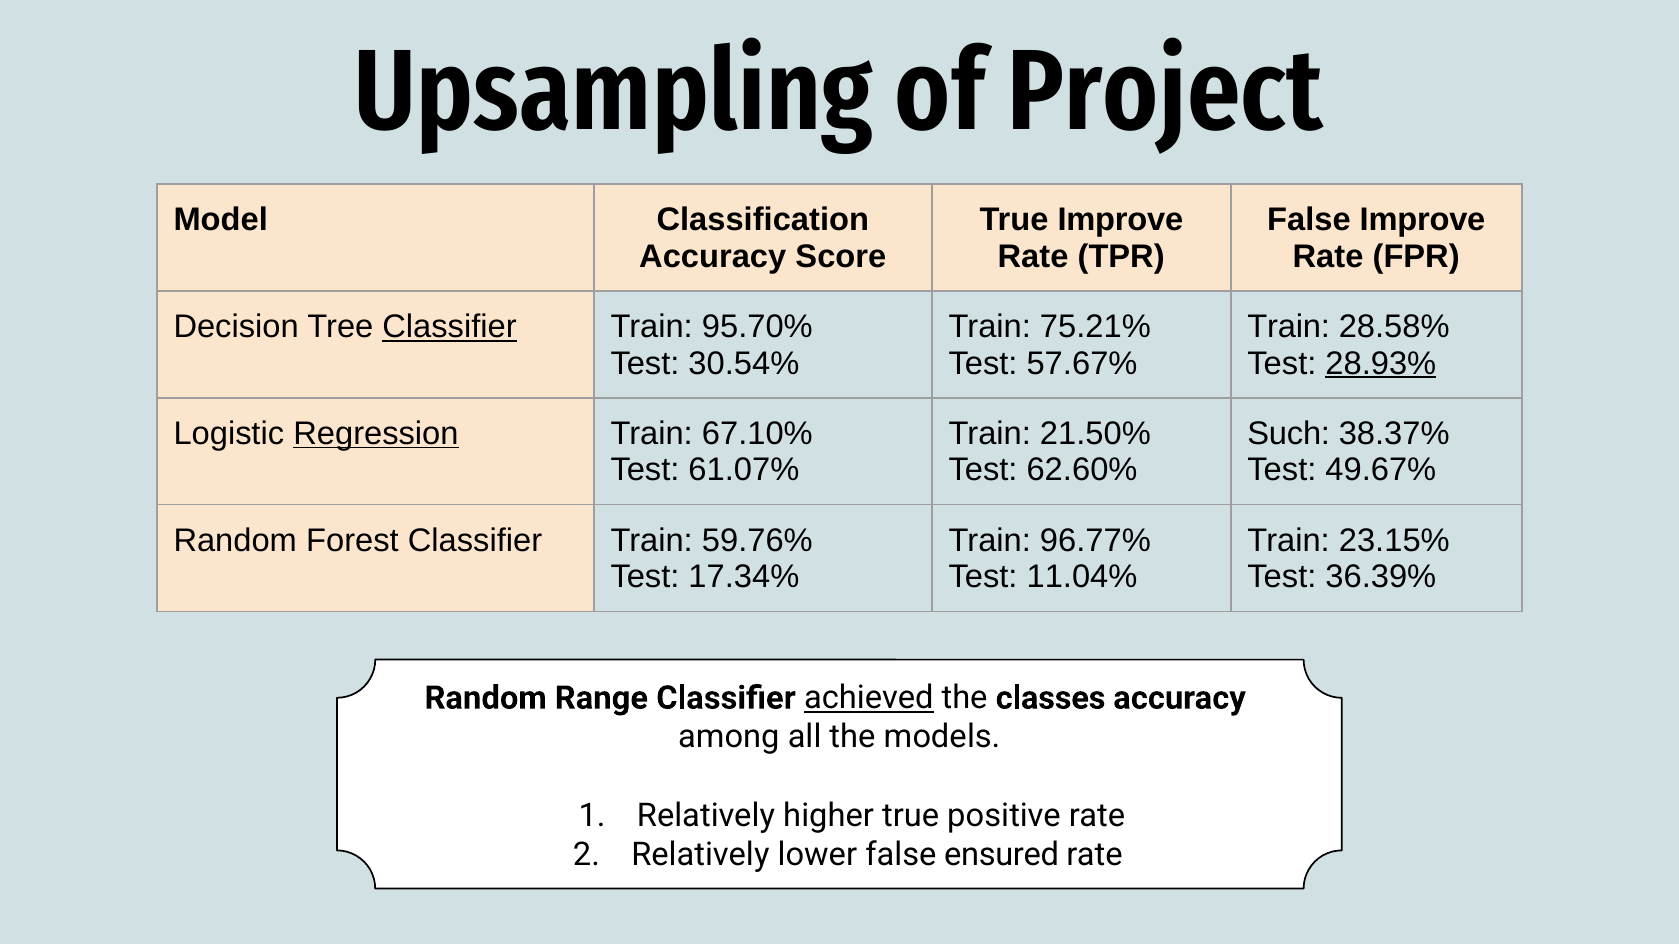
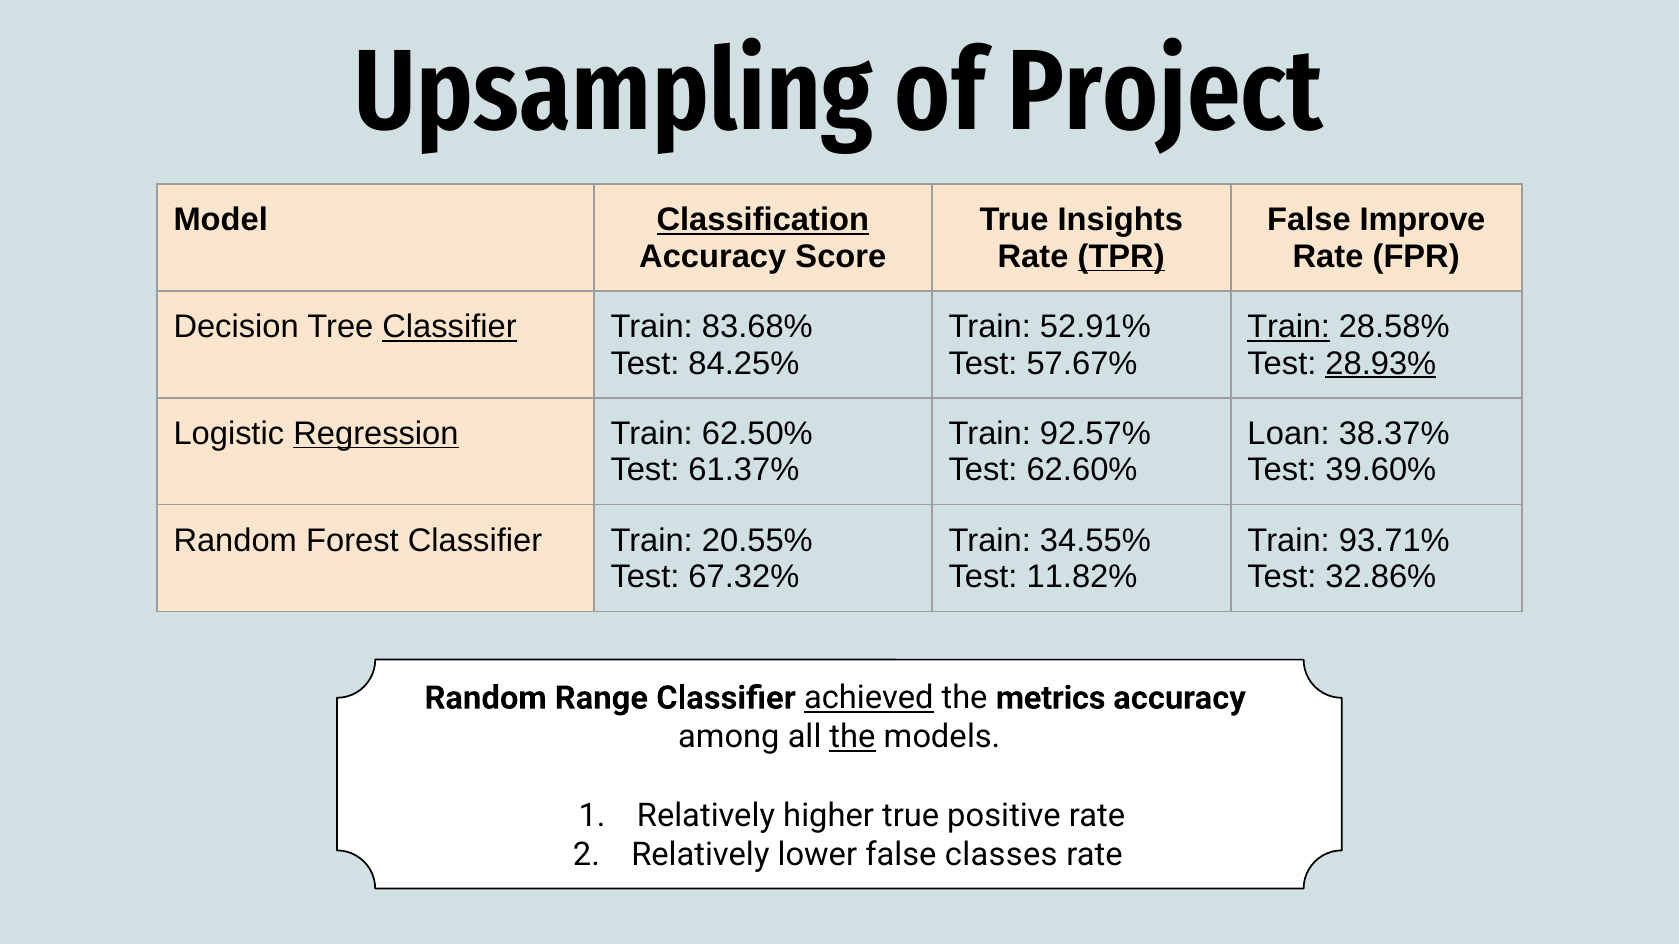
Classification underline: none -> present (763, 220)
True Improve: Improve -> Insights (1120, 220)
TPR underline: none -> present (1121, 257)
95.70%: 95.70% -> 83.68% (757, 327)
75.21%: 75.21% -> 52.91% (1095, 327)
Train underline: none -> present (1289, 327)
30.54%: 30.54% -> 84.25% (744, 363)
67.10%: 67.10% -> 62.50% (757, 434)
21.50%: 21.50% -> 92.57% (1095, 434)
Such: Such -> Loan (1289, 434)
61.07%: 61.07% -> 61.37% (744, 470)
49.67%: 49.67% -> 39.60% (1381, 470)
59.76%: 59.76% -> 20.55% (757, 541)
96.77%: 96.77% -> 34.55% (1095, 541)
23.15%: 23.15% -> 93.71% (1394, 541)
17.34%: 17.34% -> 67.32% (744, 577)
11.04%: 11.04% -> 11.82% (1082, 577)
36.39%: 36.39% -> 32.86% (1381, 577)
classes: classes -> metrics (1051, 698)
the underline: none -> present (852, 738)
ensured: ensured -> classes (1001, 855)
